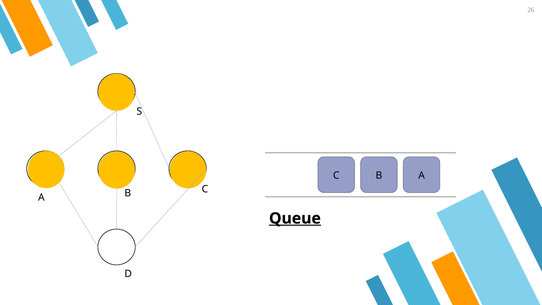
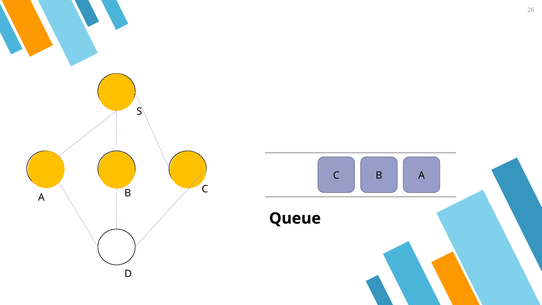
Queue underline: present -> none (295, 218)
